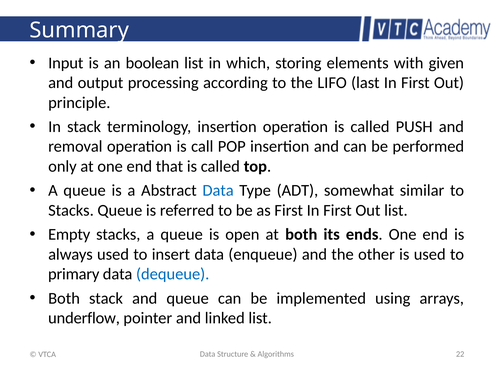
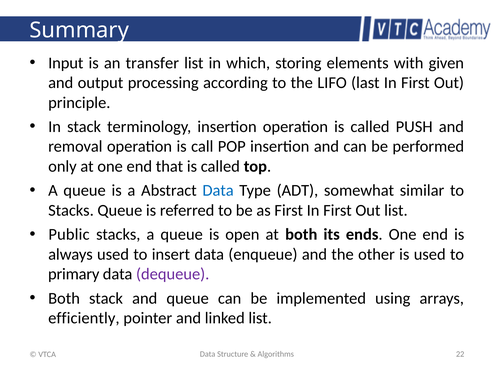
boolean: boolean -> transfer (152, 63)
Empty: Empty -> Public (69, 234)
dequeue colour: blue -> purple (173, 274)
underflow: underflow -> efficiently (84, 318)
